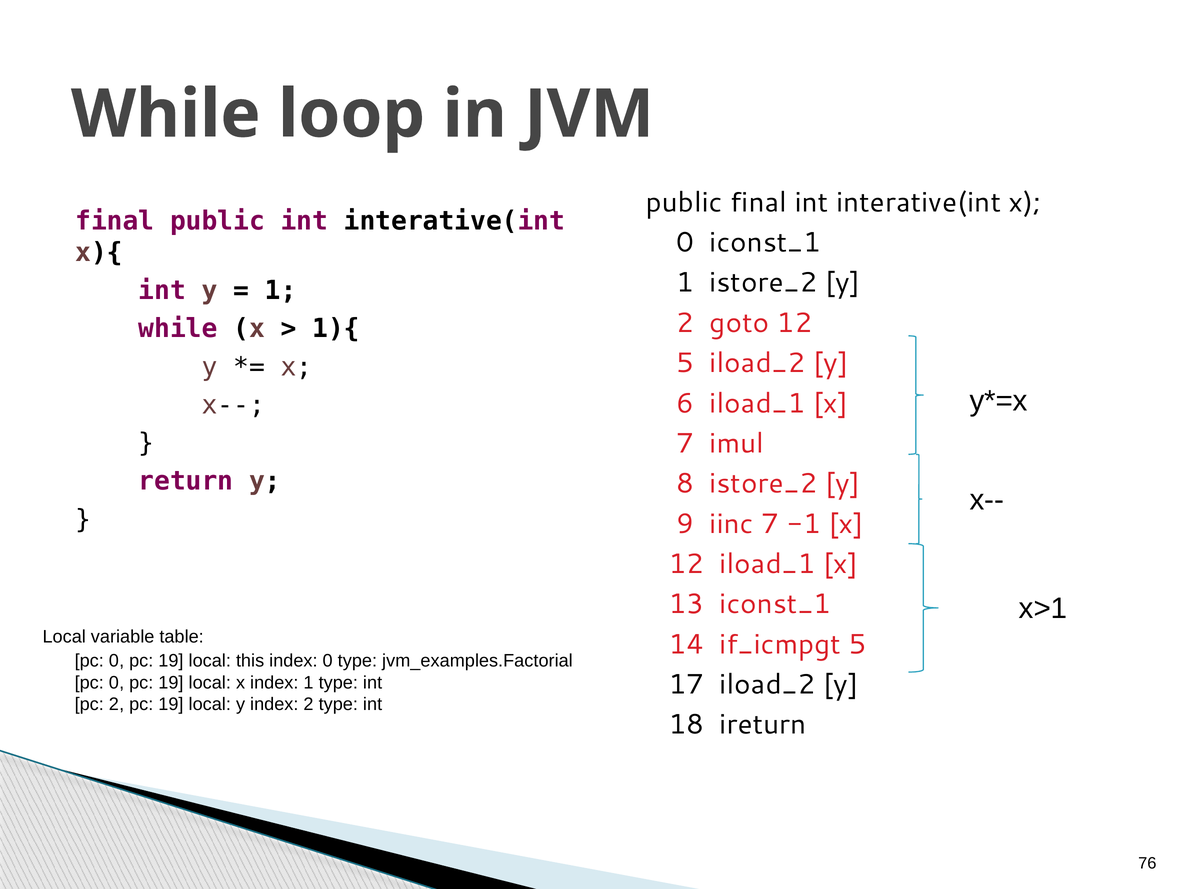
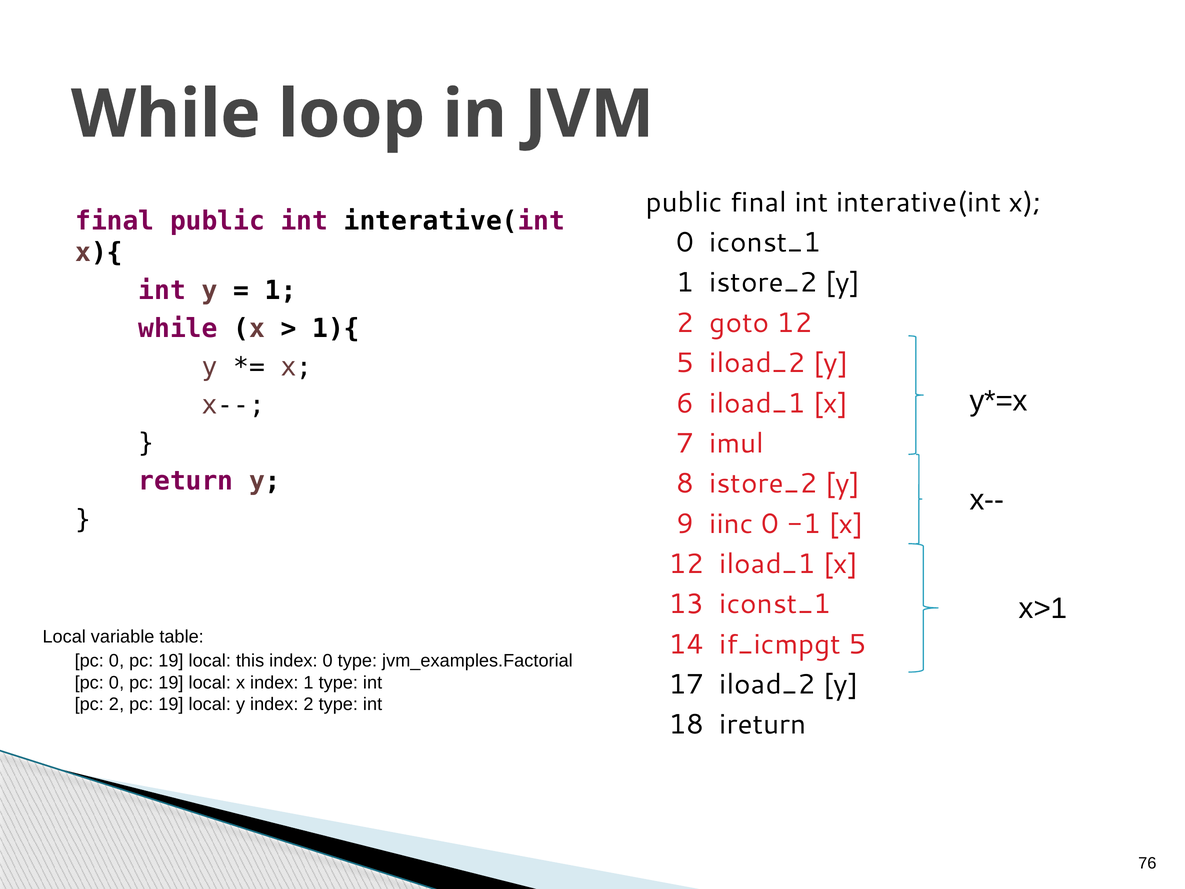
iinc 7: 7 -> 0 (770, 524)
